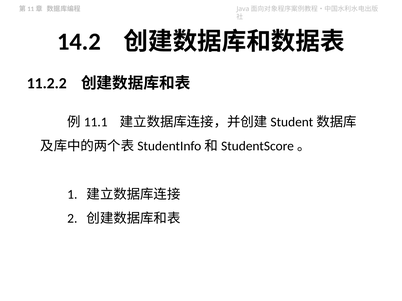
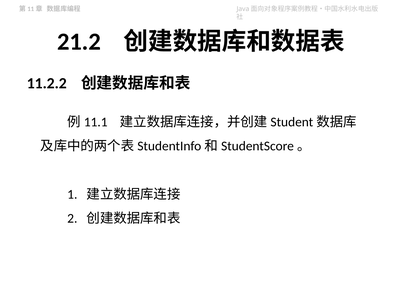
14.2: 14.2 -> 21.2 (79, 42)
